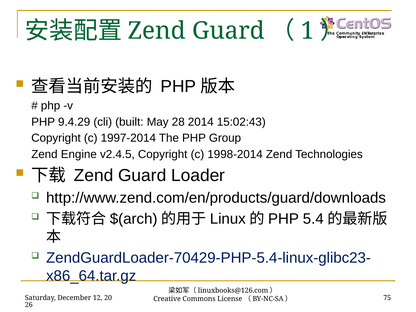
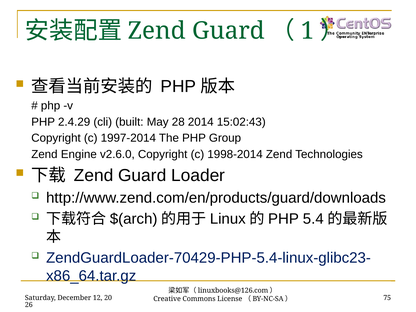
9.4.29: 9.4.29 -> 2.4.29 (74, 122)
v2.4.5: v2.4.5 -> v2.6.0 (117, 154)
